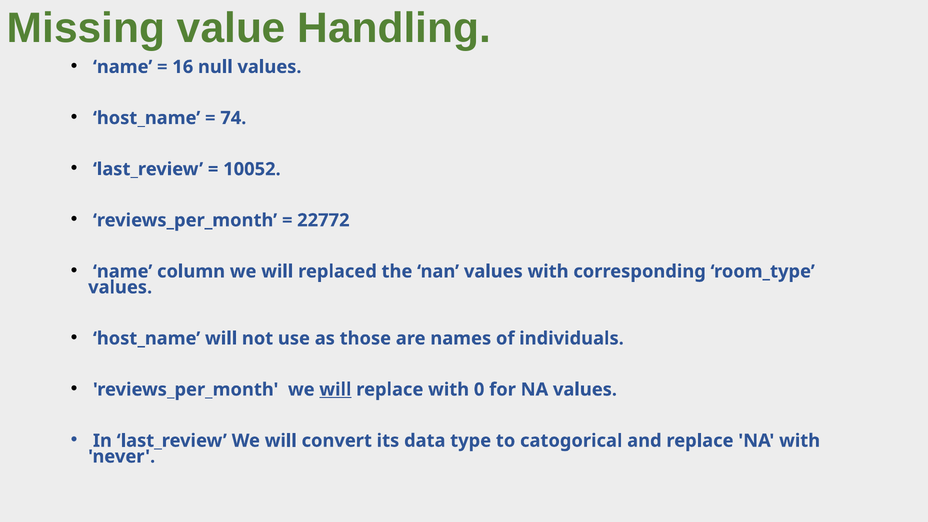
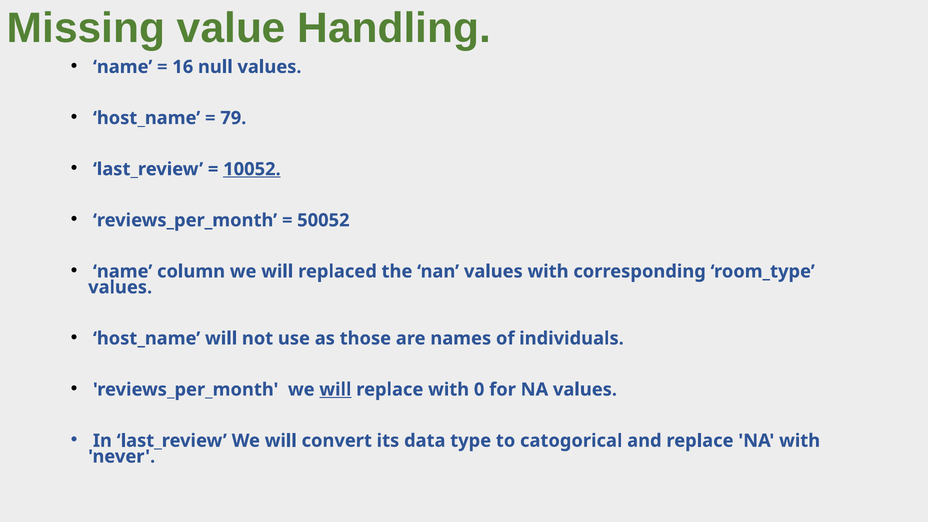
74: 74 -> 79 (233, 118)
10052 underline: none -> present (252, 169)
22772: 22772 -> 50052 (323, 220)
